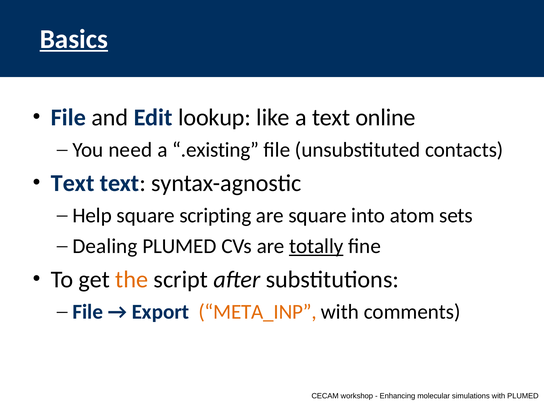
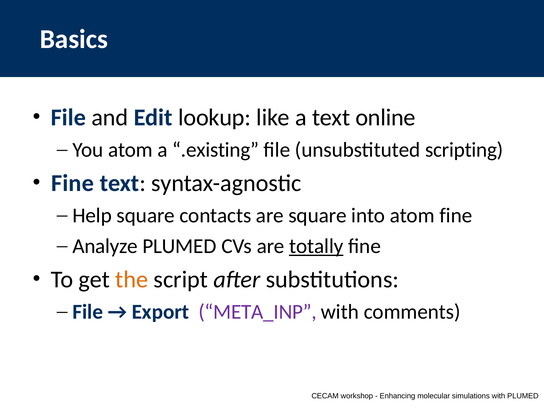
Basics underline: present -> none (74, 39)
You need: need -> atom (130, 150)
contacts: contacts -> scripting (464, 150)
Text: Text -> Fine (72, 183)
scripting: scripting -> contacts (215, 216)
atom sets: sets -> fine (456, 216)
Dealing: Dealing -> Analyze (105, 246)
META_INP colour: orange -> purple (258, 312)
